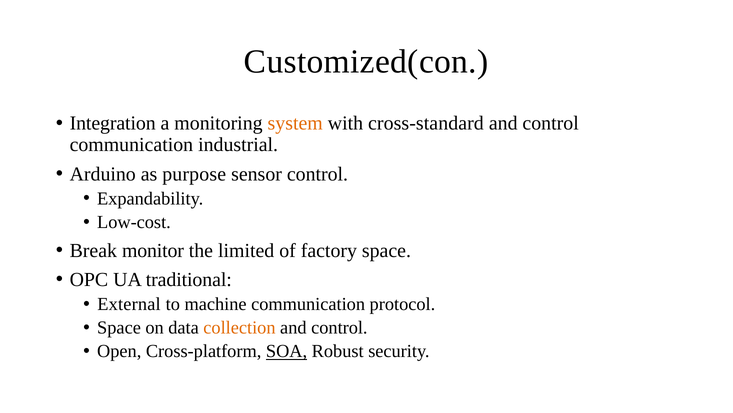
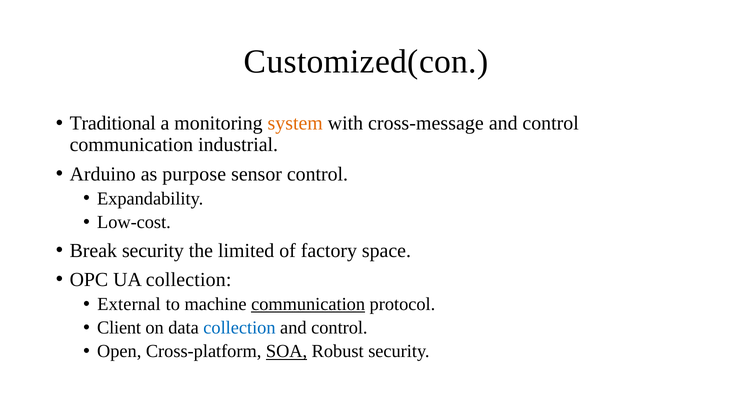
Integration: Integration -> Traditional (113, 123)
cross-standard: cross-standard -> cross-message (426, 123)
Break monitor: monitor -> security (153, 250)
UA traditional: traditional -> collection (189, 279)
communication underline: none -> present (308, 304)
Space: Space -> Client (119, 327)
collection colour: orange -> blue (239, 327)
